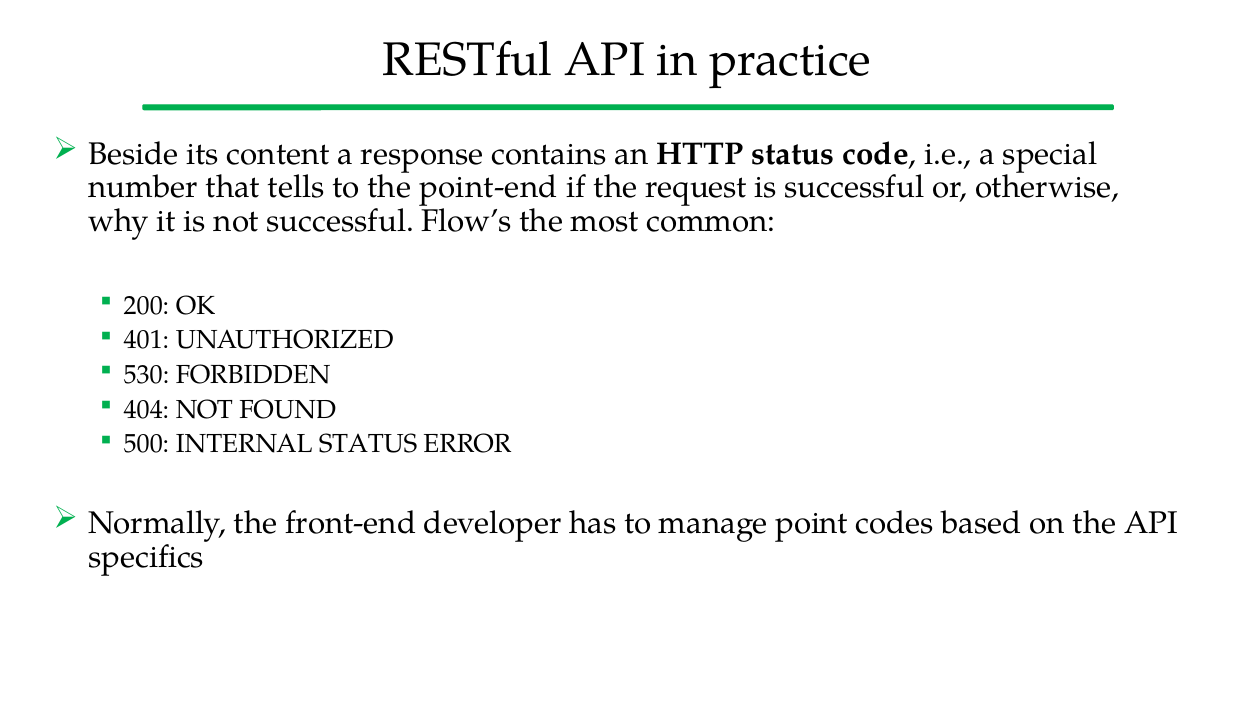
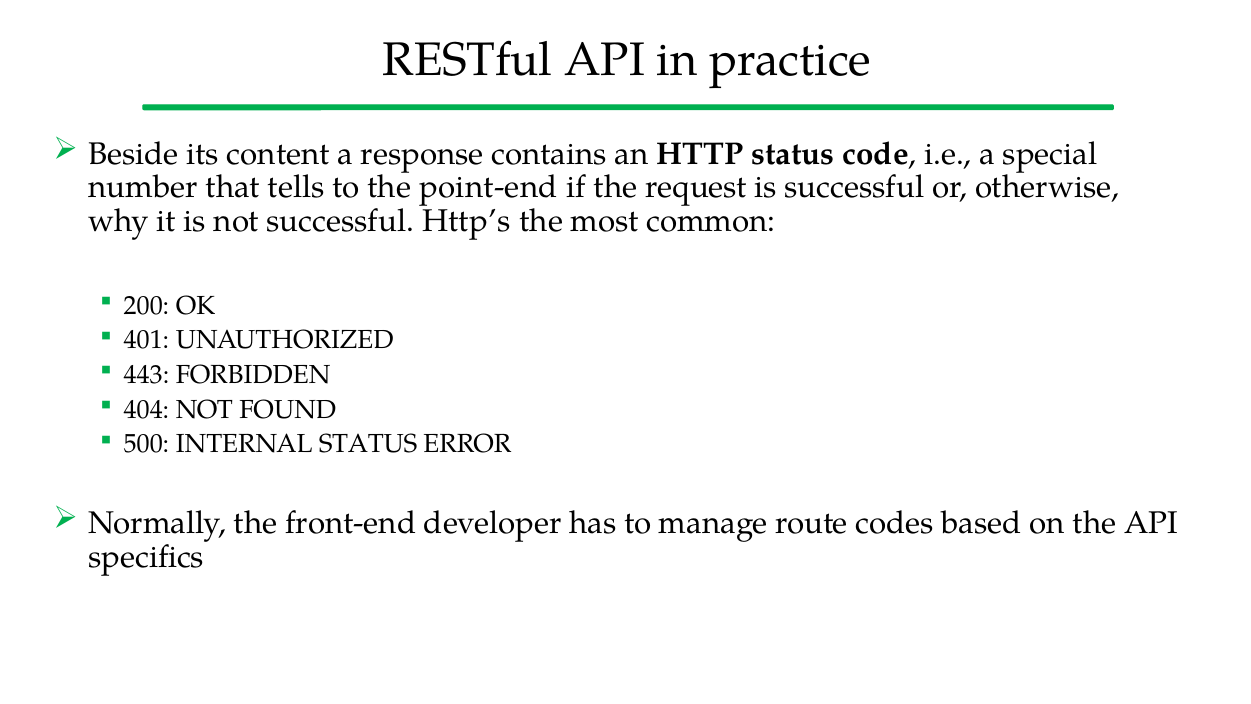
Flow’s: Flow’s -> Http’s (467, 221)
530: 530 -> 443 (146, 375)
point: point -> route (812, 523)
